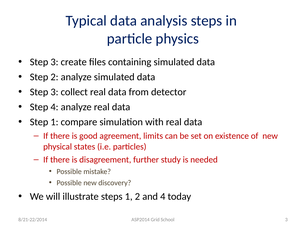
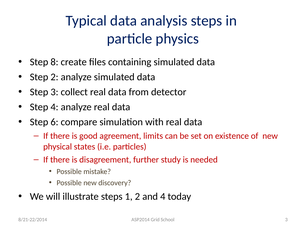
3: 3 -> 8 (54, 62)
Step 1: 1 -> 6 (54, 122)
